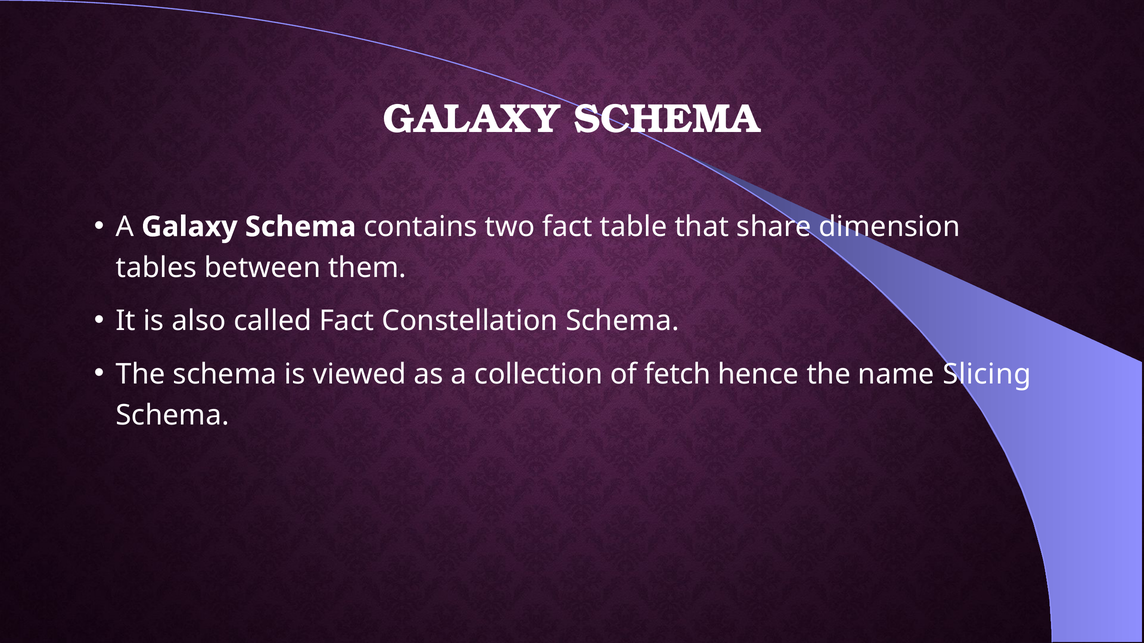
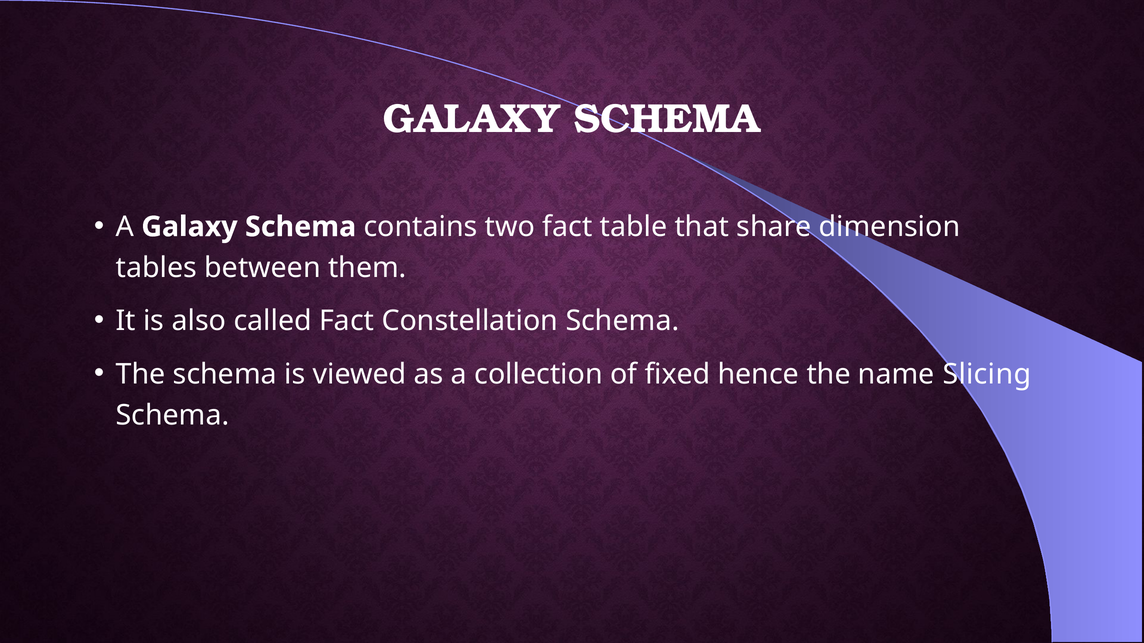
fetch: fetch -> fixed (678, 374)
